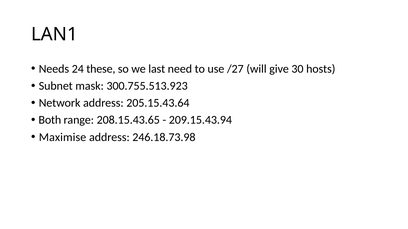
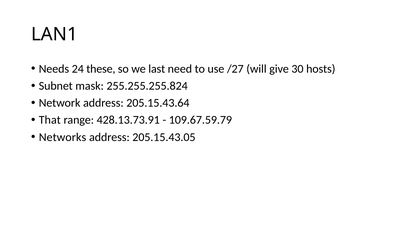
300.755.513.923: 300.755.513.923 -> 255.255.255.824 (147, 86)
Both: Both -> That (50, 120)
208.15.43.65: 208.15.43.65 -> 428.13.73.91 (128, 120)
209.15.43.94: 209.15.43.94 -> 109.67.59.79 (200, 120)
Maximise: Maximise -> Networks (63, 137)
246.18.73.98: 246.18.73.98 -> 205.15.43.05 (164, 137)
